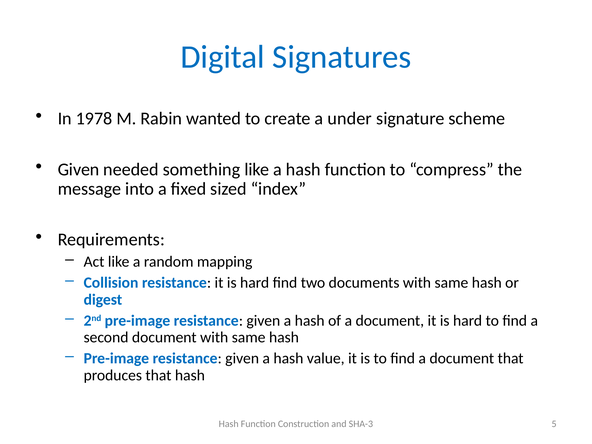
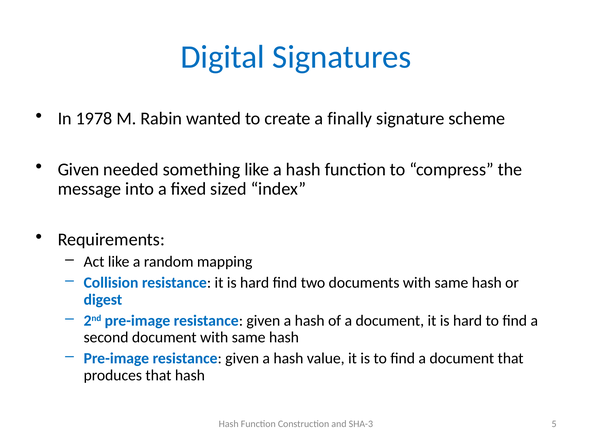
under: under -> finally (350, 119)
